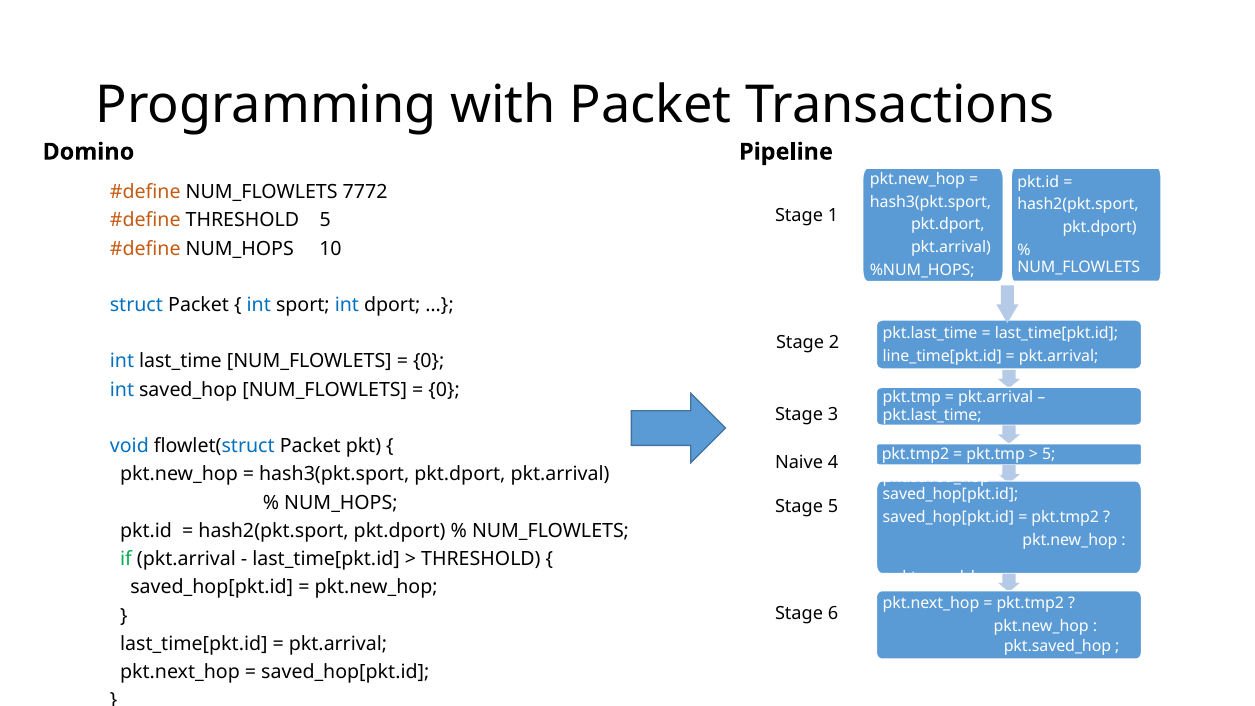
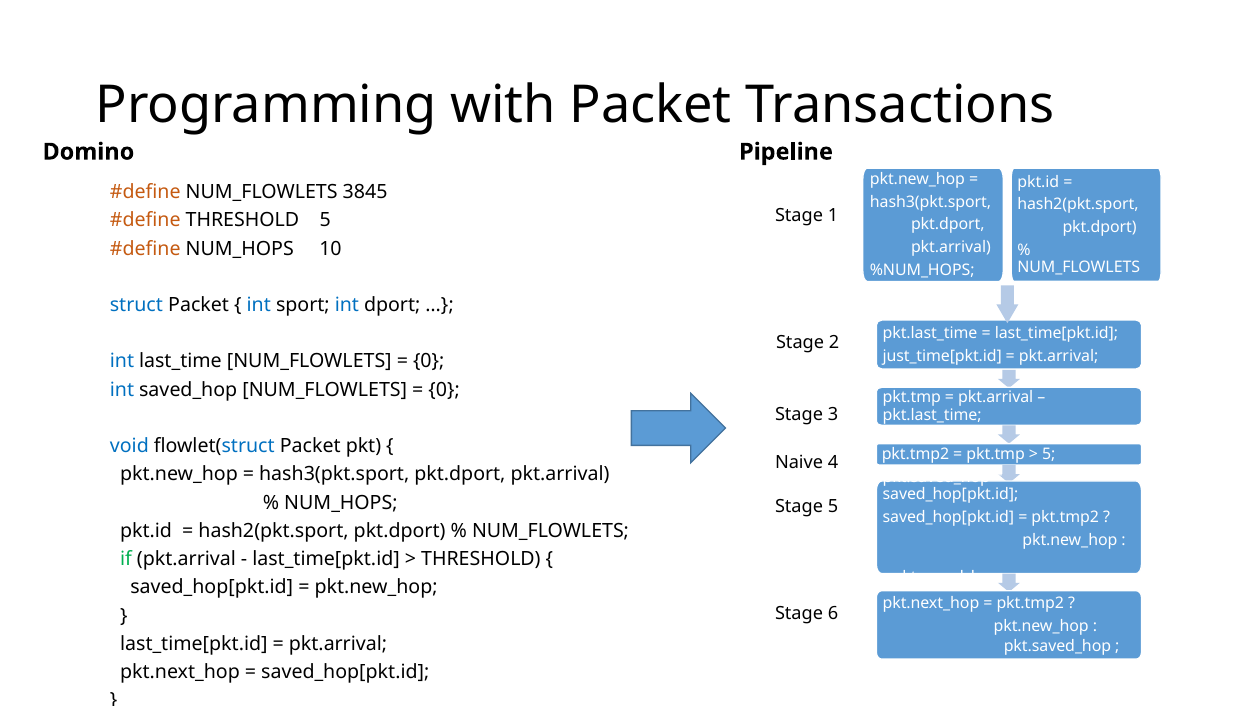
7772: 7772 -> 3845 (365, 192)
line_time[pkt.id: line_time[pkt.id -> just_time[pkt.id (942, 356)
